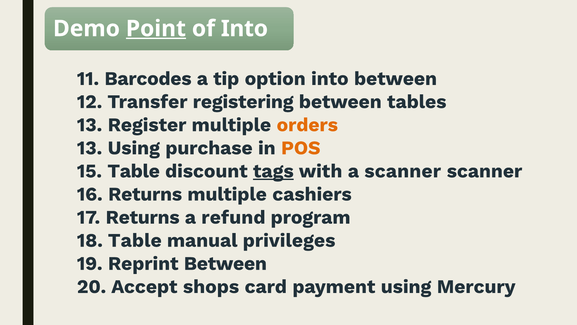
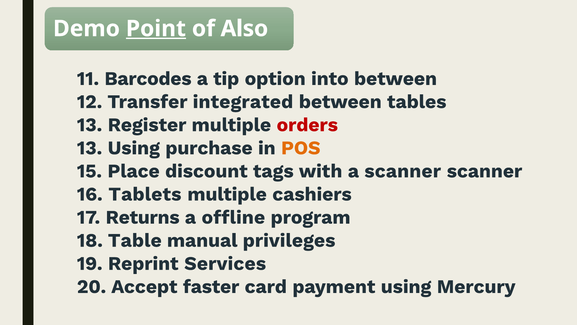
of Into: Into -> Also (244, 29)
registering: registering -> integrated (243, 102)
orders colour: orange -> red (307, 125)
15 Table: Table -> Place (134, 171)
tags underline: present -> none (273, 171)
16 Returns: Returns -> Tablets (145, 194)
refund: refund -> offline (233, 217)
Reprint Between: Between -> Services (225, 263)
shops: shops -> faster (211, 286)
